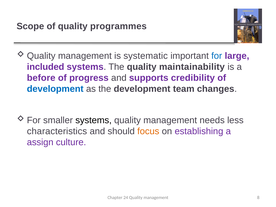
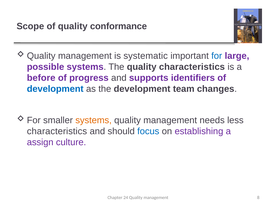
programmes: programmes -> conformance (119, 26)
included: included -> possible (46, 67)
quality maintainability: maintainability -> characteristics (192, 67)
credibility: credibility -> identifiers (193, 78)
systems colour: black -> orange (94, 120)
focus colour: orange -> blue (148, 131)
